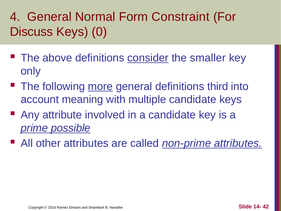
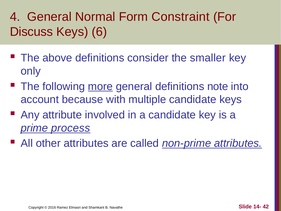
0: 0 -> 6 (99, 32)
consider underline: present -> none (148, 58)
third: third -> note (218, 86)
meaning: meaning -> because (83, 99)
possible: possible -> process (71, 128)
